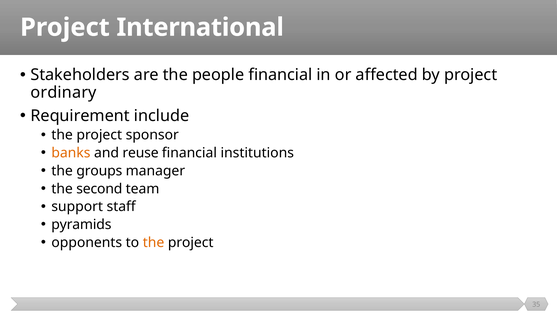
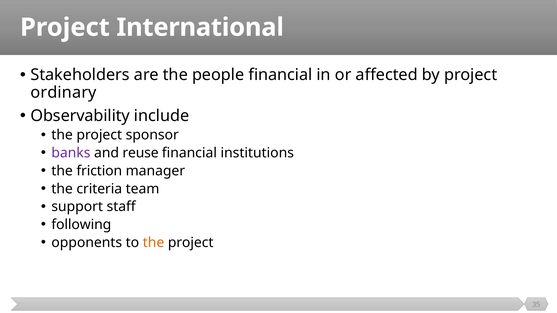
Requirement: Requirement -> Observability (80, 116)
banks colour: orange -> purple (71, 153)
groups: groups -> friction (99, 171)
second: second -> criteria (99, 189)
pyramids: pyramids -> following (81, 225)
